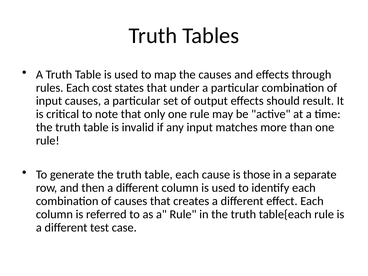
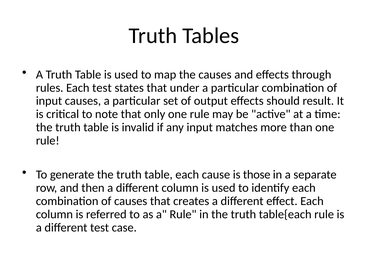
Each cost: cost -> test (102, 88)
